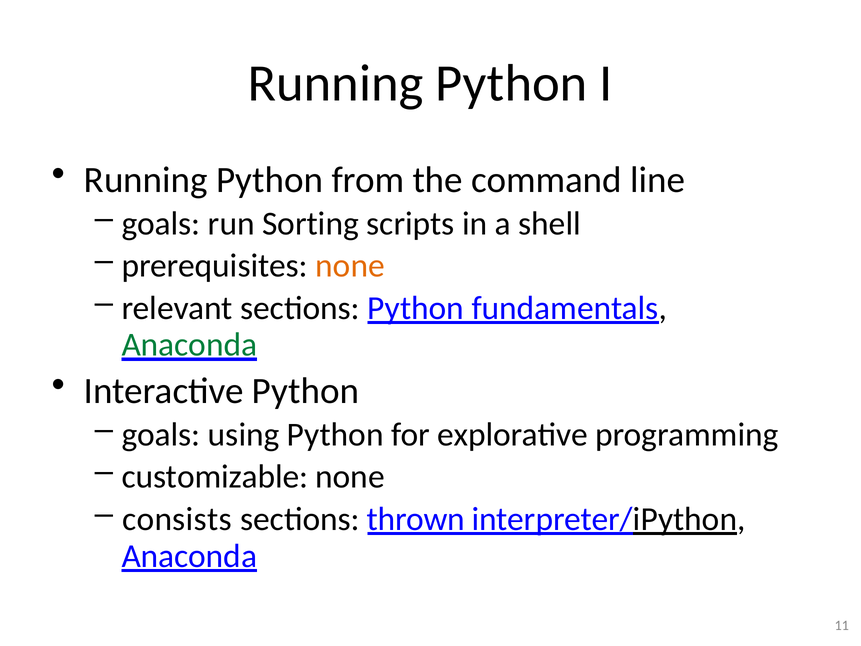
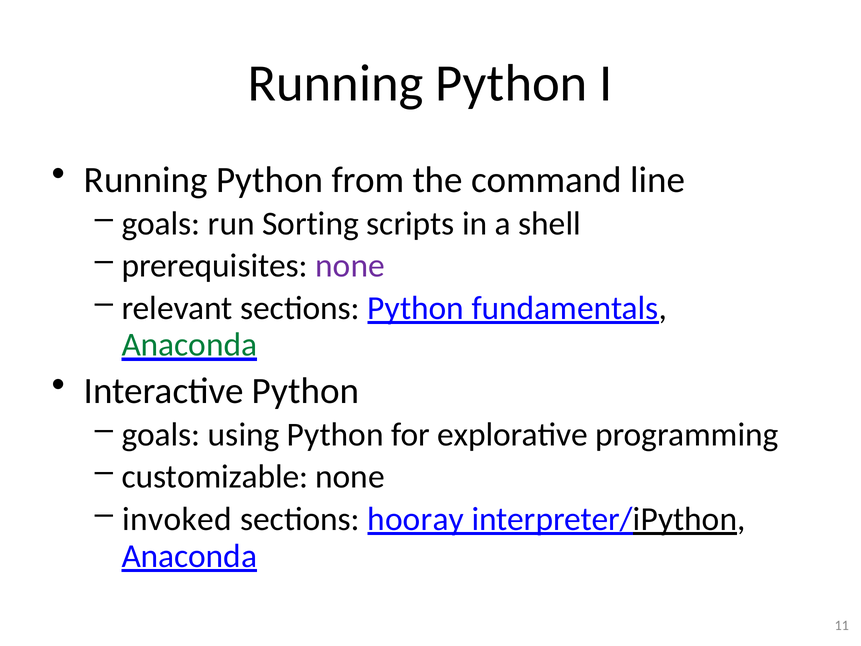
none colour: orange -> purple (350, 266)
consists: consists -> invoked (177, 519)
thrown: thrown -> hooray (416, 519)
